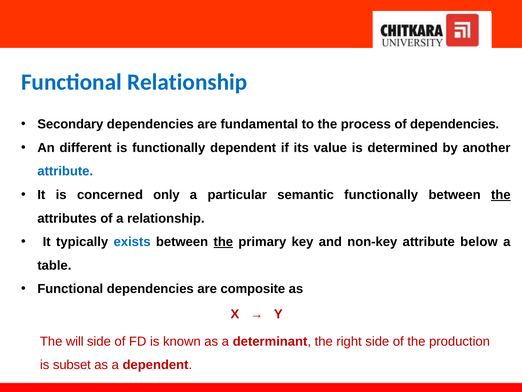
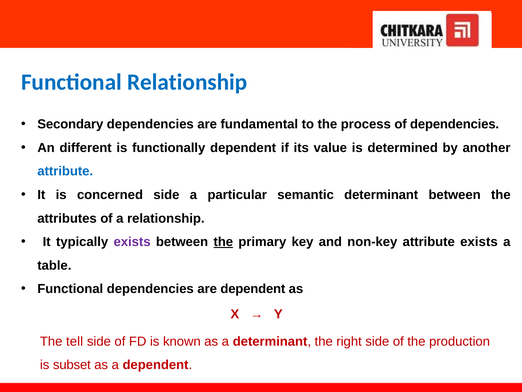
concerned only: only -> side (166, 195)
semantic functionally: functionally -> determinant (381, 195)
the underline: present -> none (501, 195)
exists colour: blue -> purple (132, 242)
attribute below: below -> exists (479, 242)
are composite: composite -> dependent (253, 289)
will: will -> tell (75, 341)
